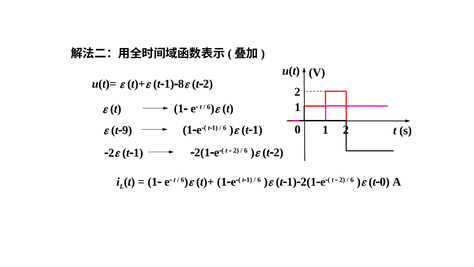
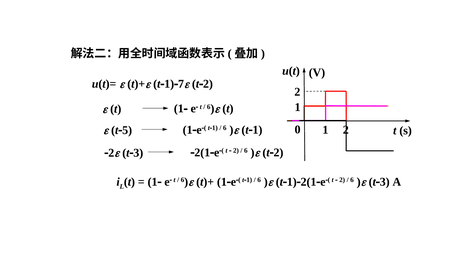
8: 8 -> 7 (181, 84)
9: 9 -> 5 (127, 130)
1: 1 -> 3 (138, 153)
0: 0 -> 3 (385, 182)
